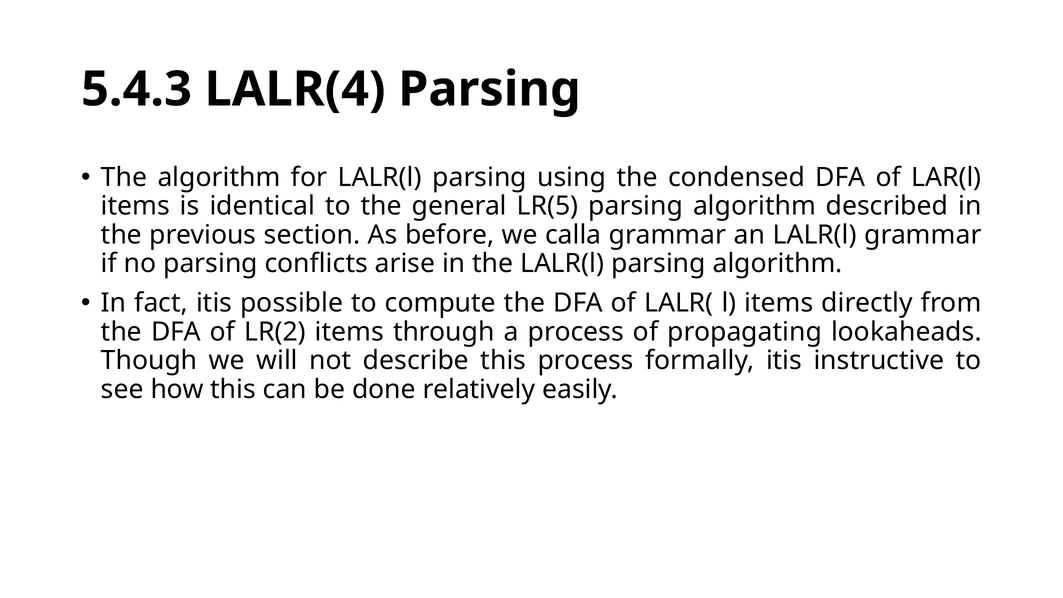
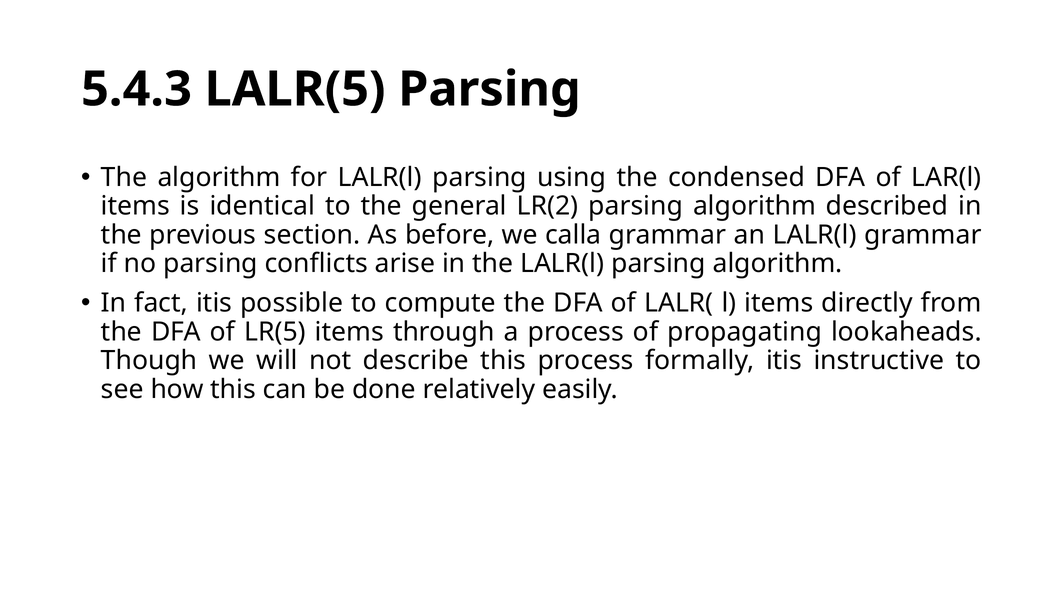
LALR(4: LALR(4 -> LALR(5 (295, 89)
LR(5: LR(5 -> LR(2 (548, 206)
LR(2: LR(2 -> LR(5 (275, 332)
